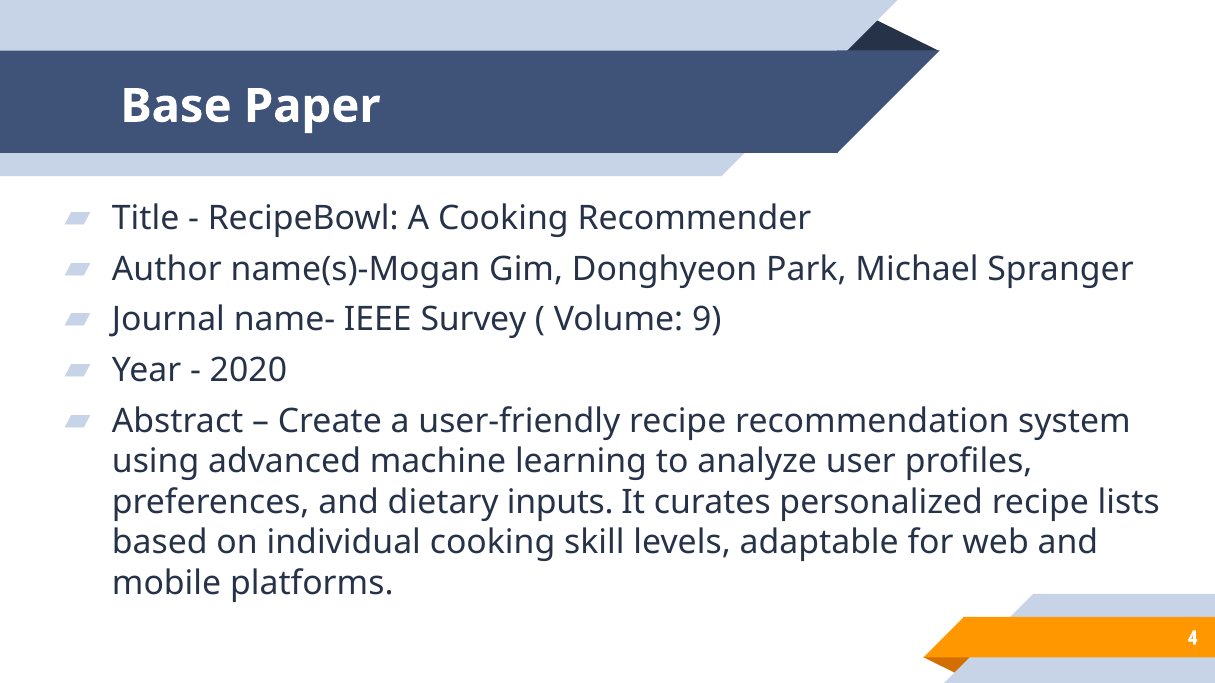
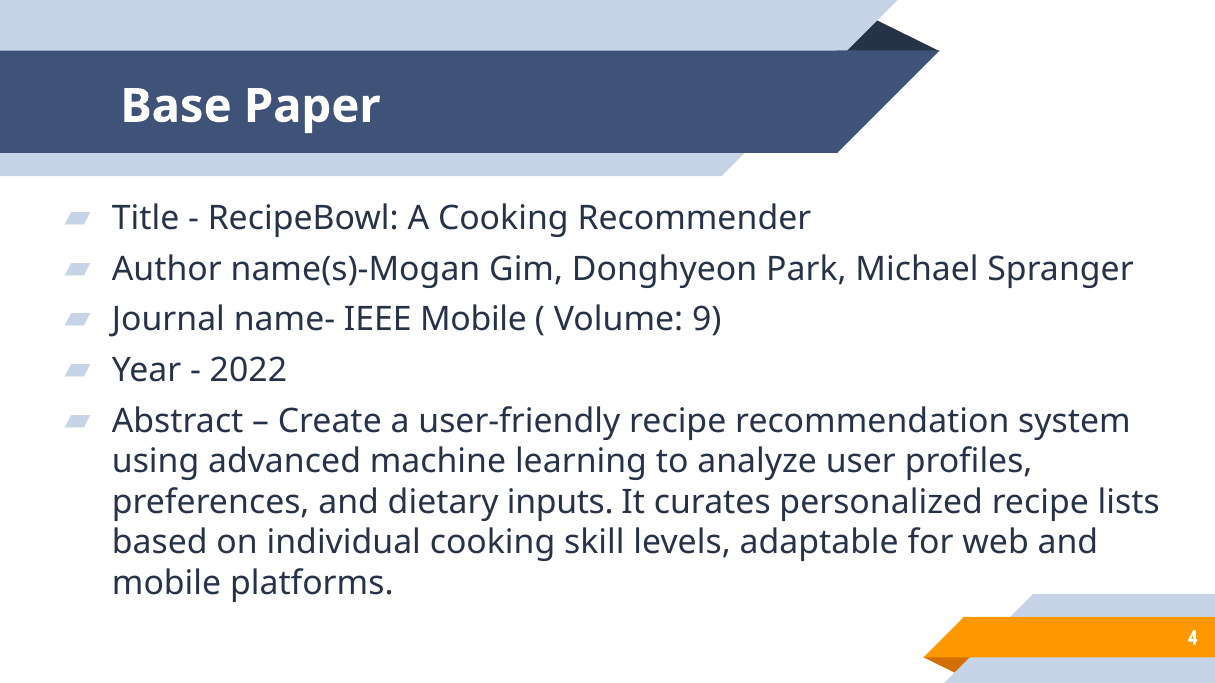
IEEE Survey: Survey -> Mobile (473, 320)
2020: 2020 -> 2022 (248, 371)
